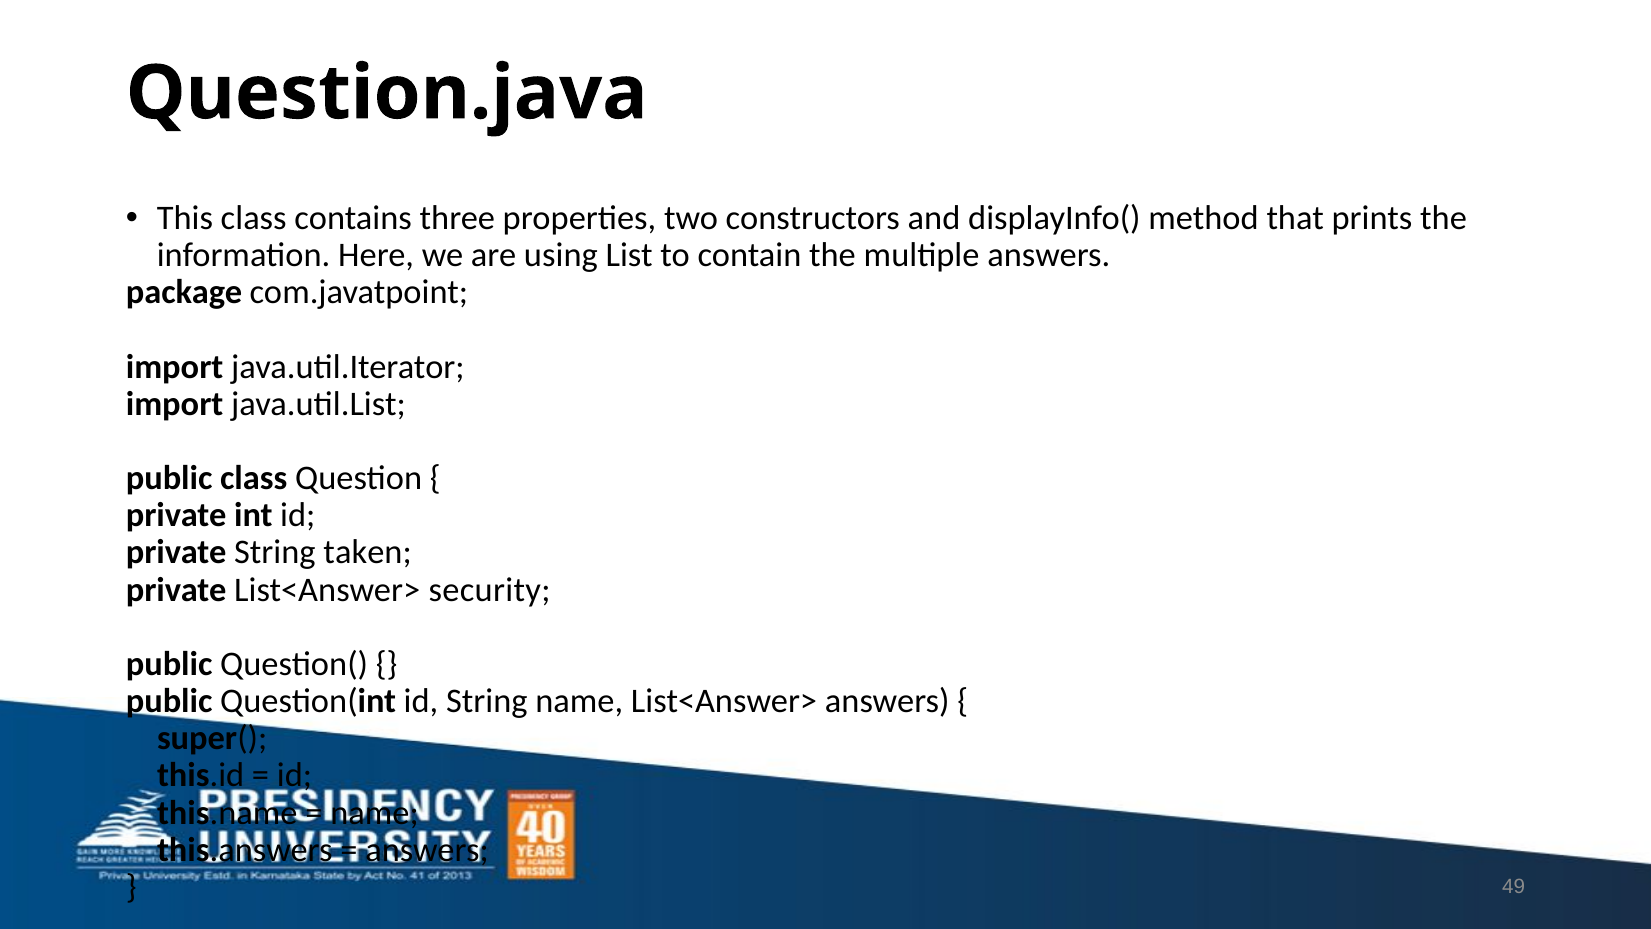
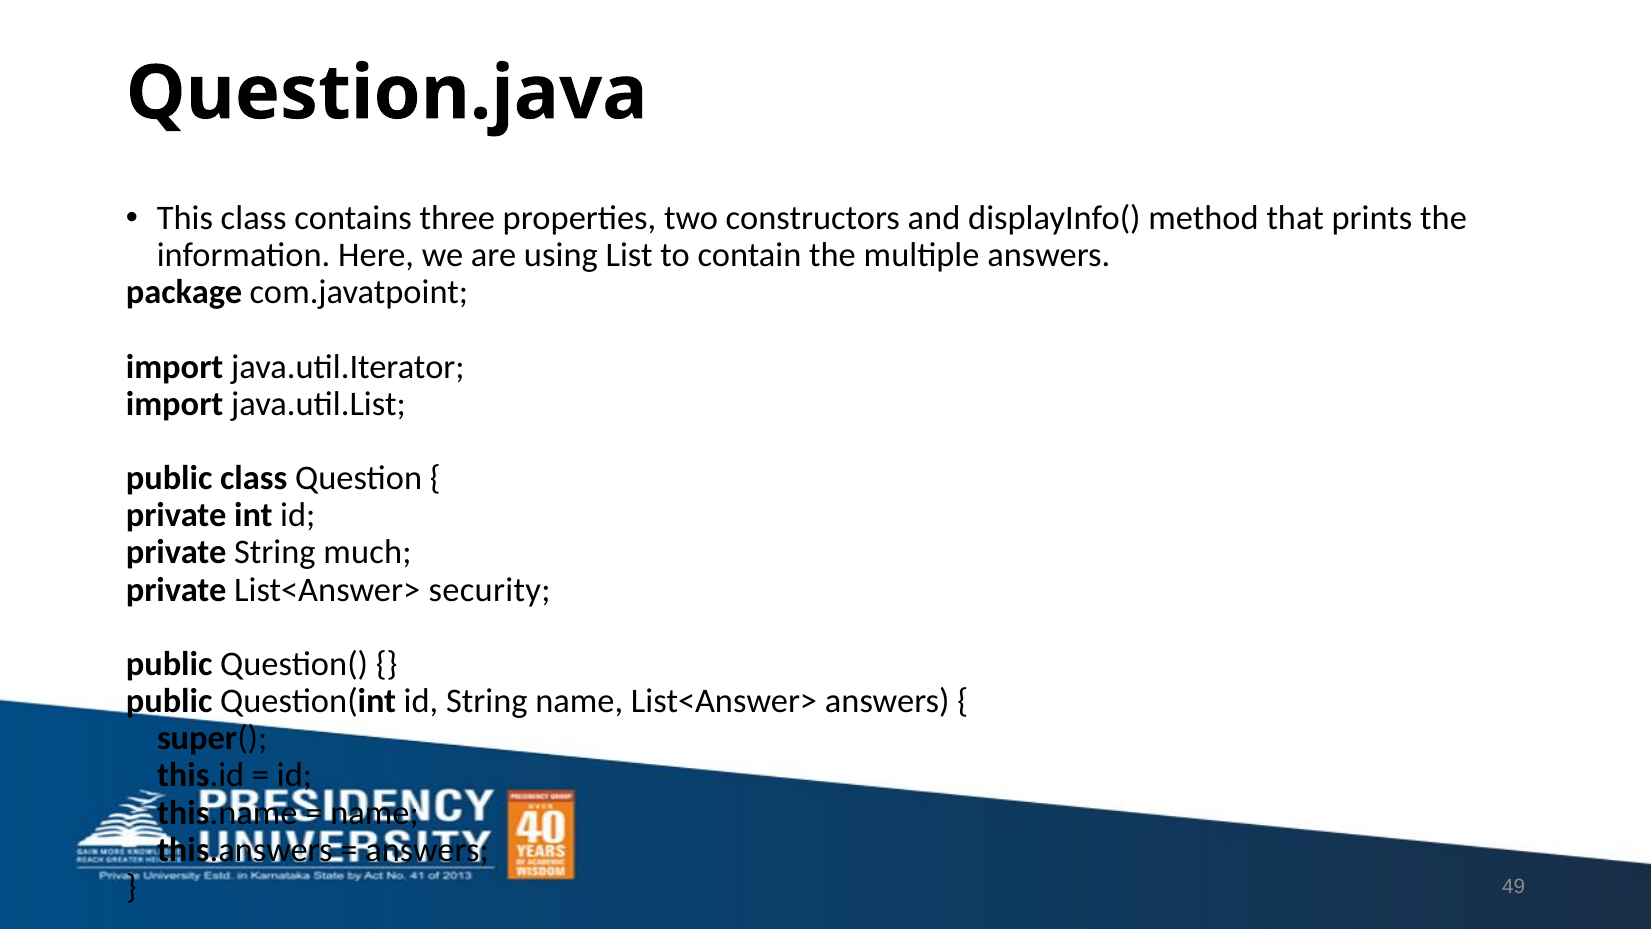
taken: taken -> much (368, 552)
